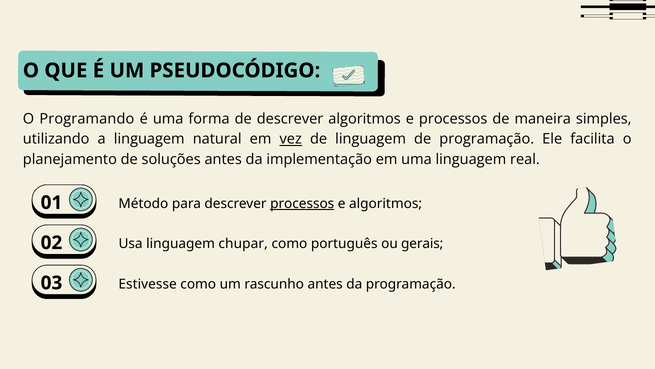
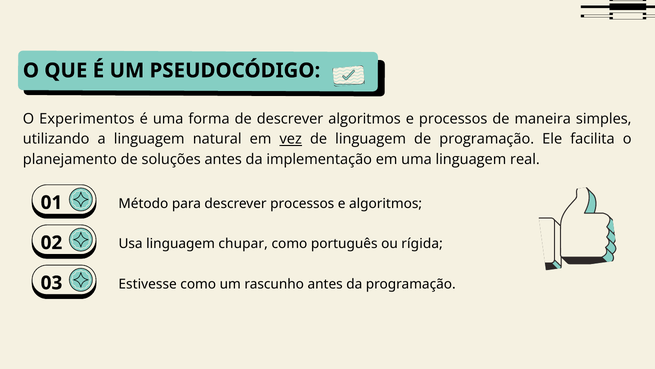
Programando: Programando -> Experimentos (87, 119)
processos underline: present -> none (302, 203)
gerais: gerais -> rígida (422, 243)
